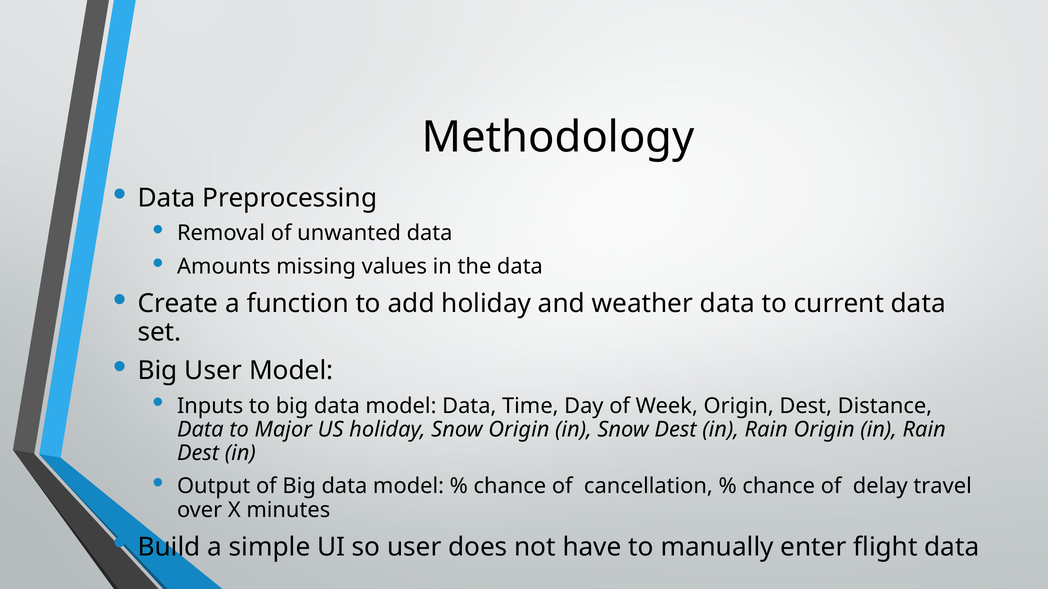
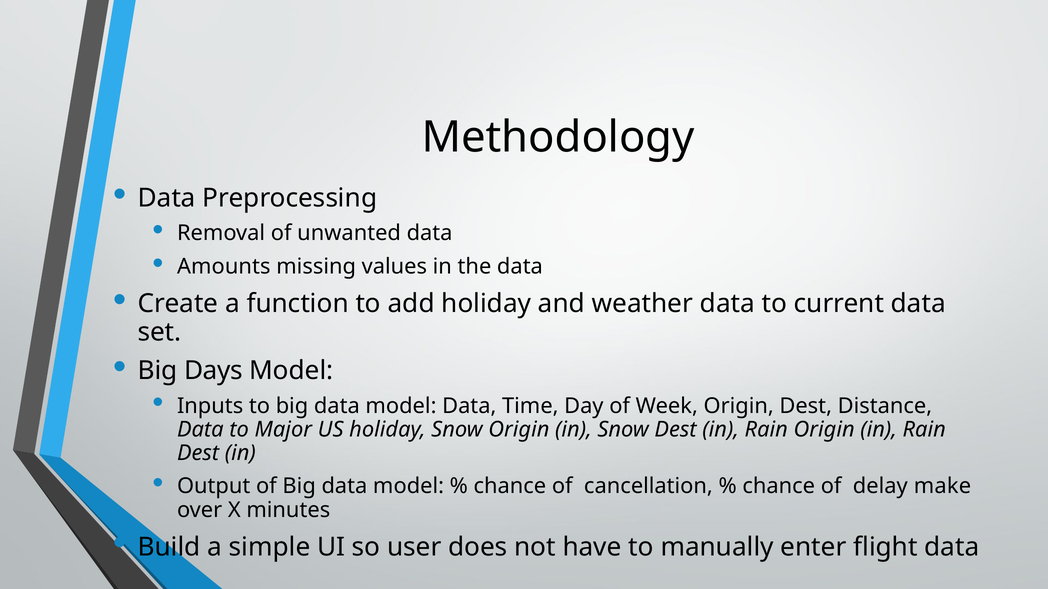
Big User: User -> Days (214, 371)
travel: travel -> make (942, 487)
